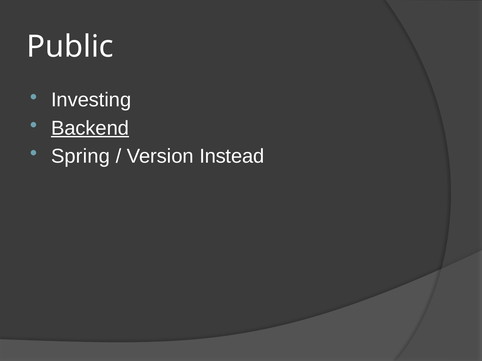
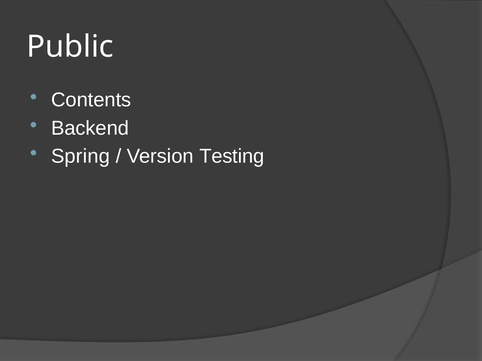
Investing: Investing -> Contents (91, 100)
Backend underline: present -> none (90, 128)
Instead: Instead -> Testing (232, 156)
